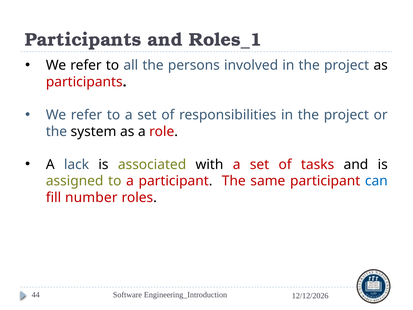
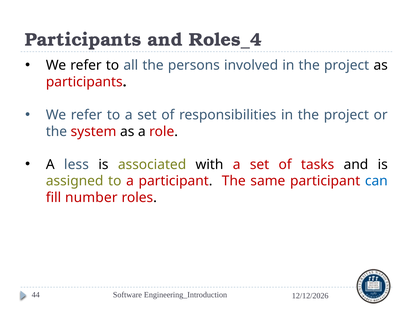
Roles_1: Roles_1 -> Roles_4 (225, 40)
system colour: black -> red (94, 131)
lack: lack -> less (76, 164)
